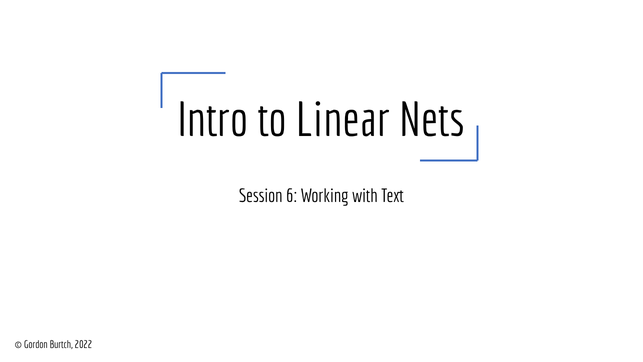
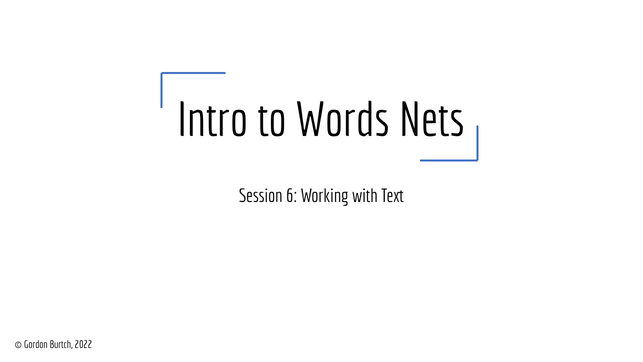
Linear: Linear -> Words (343, 120)
